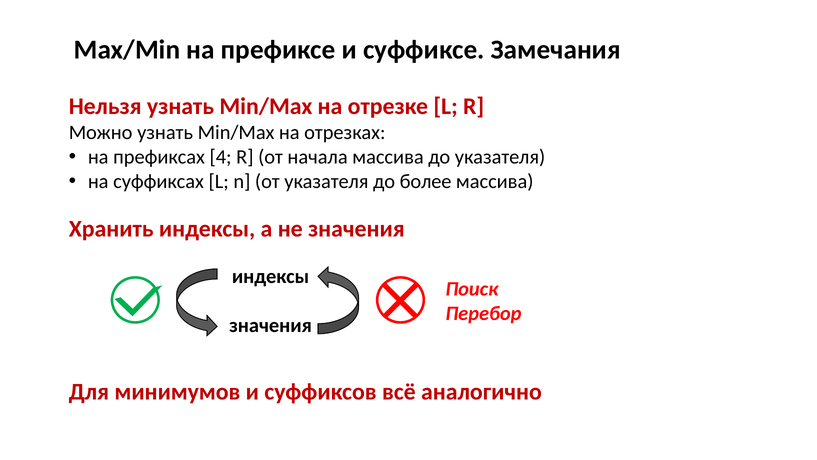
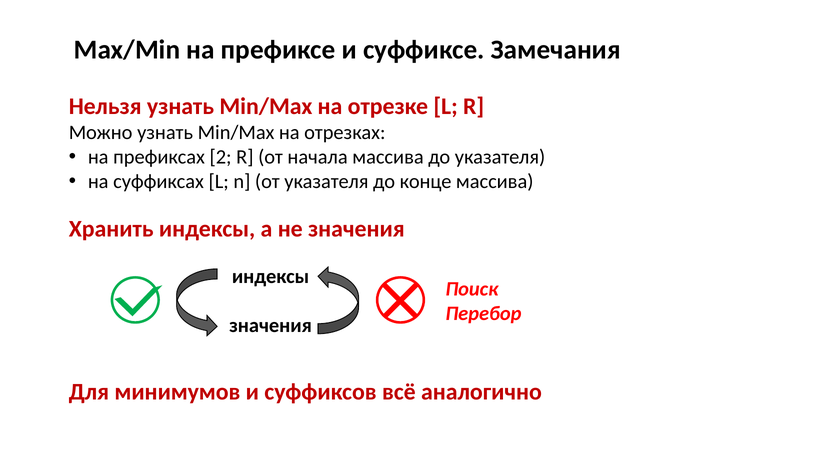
4: 4 -> 2 (221, 157)
более: более -> конце (426, 181)
